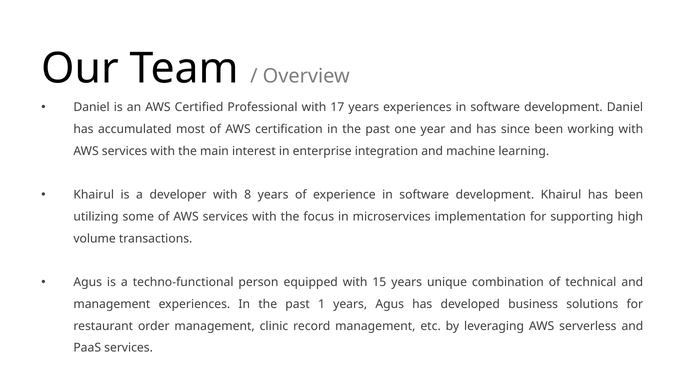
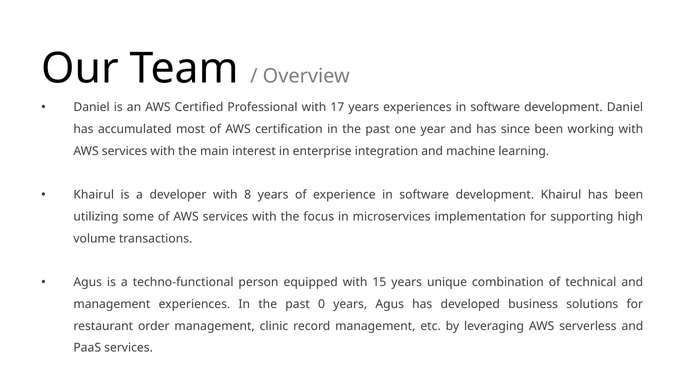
1: 1 -> 0 (322, 304)
